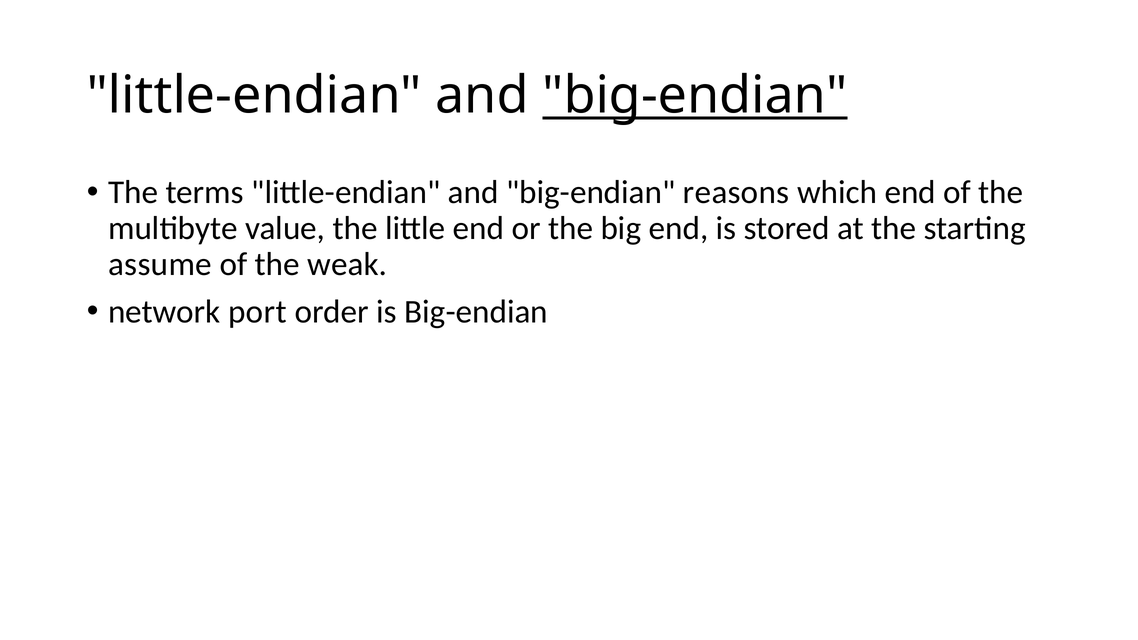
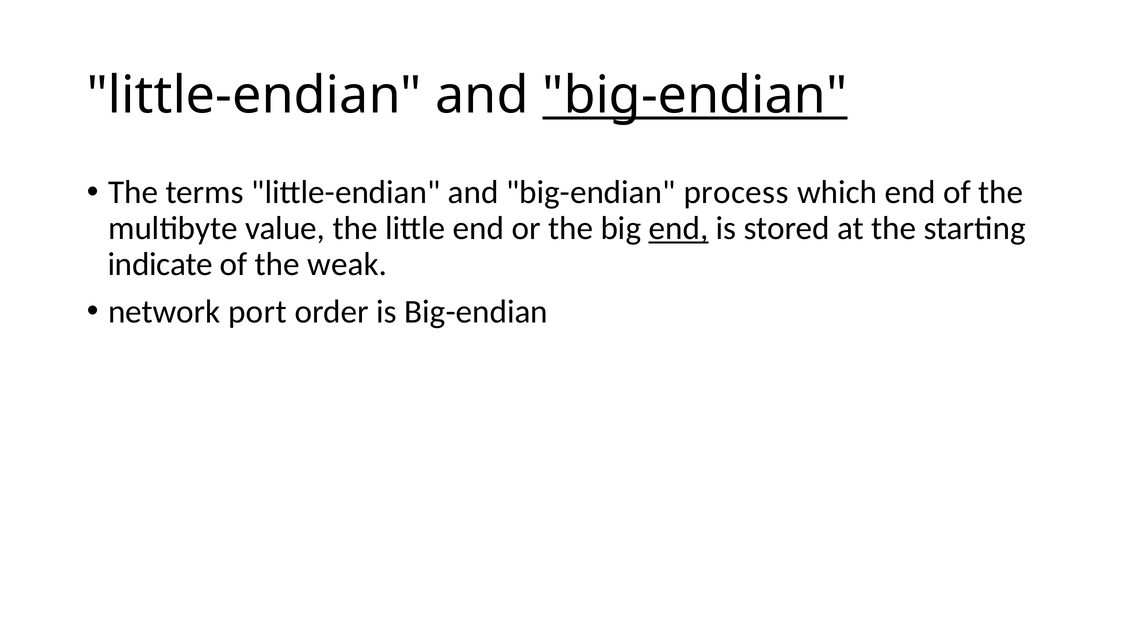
reasons: reasons -> process (736, 192)
end underline: none -> present (678, 228)
assume: assume -> indicate (160, 264)
